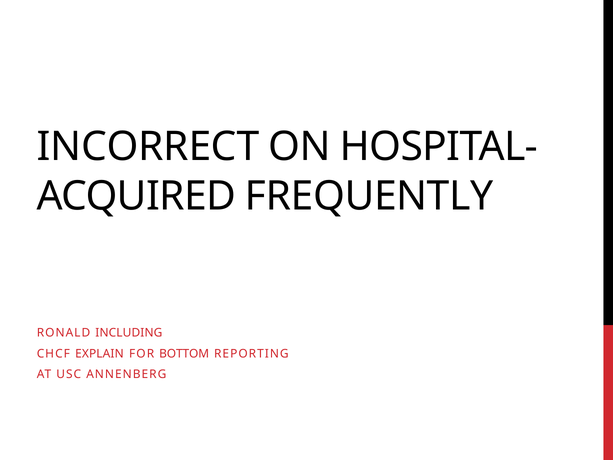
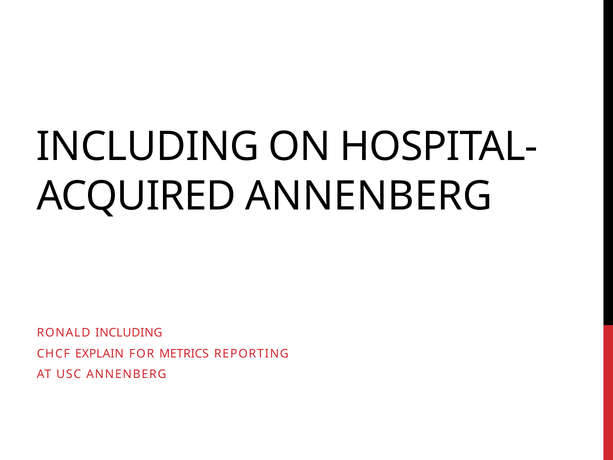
INCORRECT: INCORRECT -> INCLUDING (148, 147)
FREQUENTLY: FREQUENTLY -> ANNENBERG (369, 196)
BOTTOM: BOTTOM -> METRICS (184, 353)
